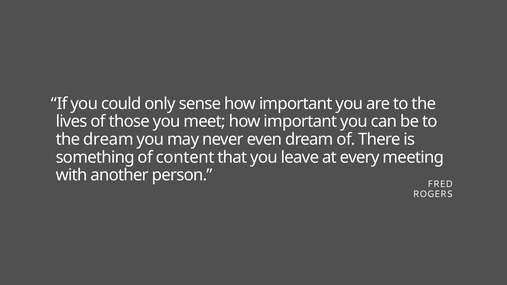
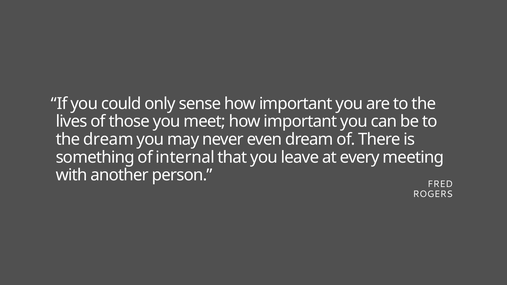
content: content -> internal (185, 157)
